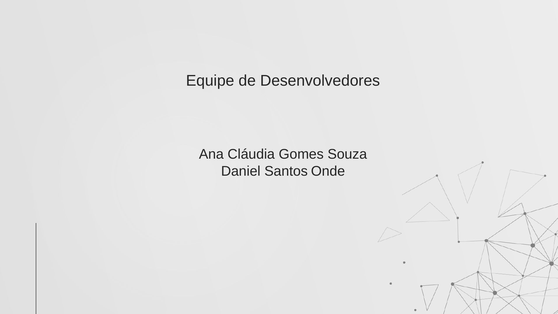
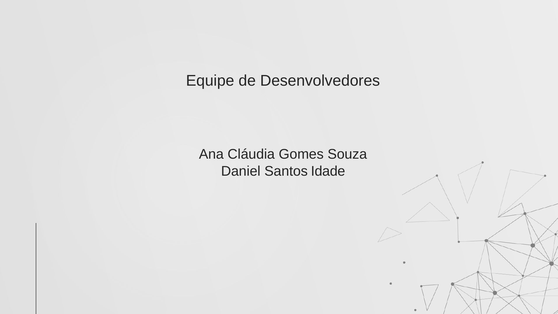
Onde: Onde -> Idade (328, 171)
